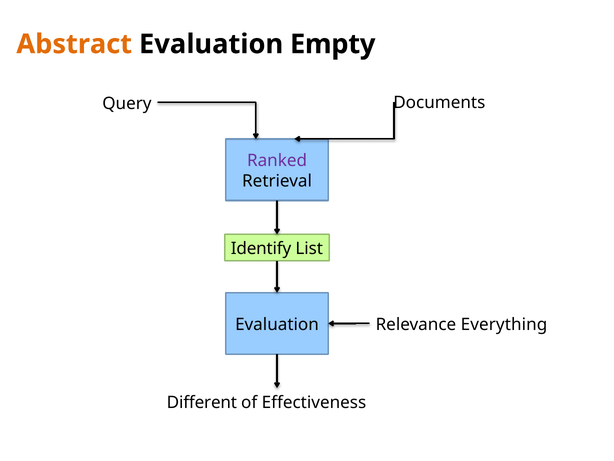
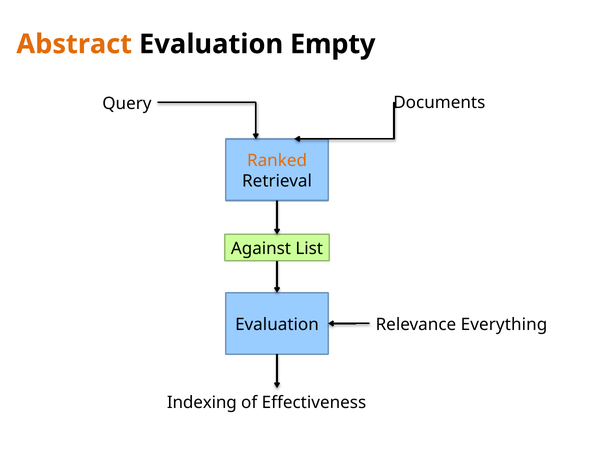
Ranked colour: purple -> orange (277, 161)
Identify: Identify -> Against (261, 249)
Different: Different -> Indexing (202, 402)
